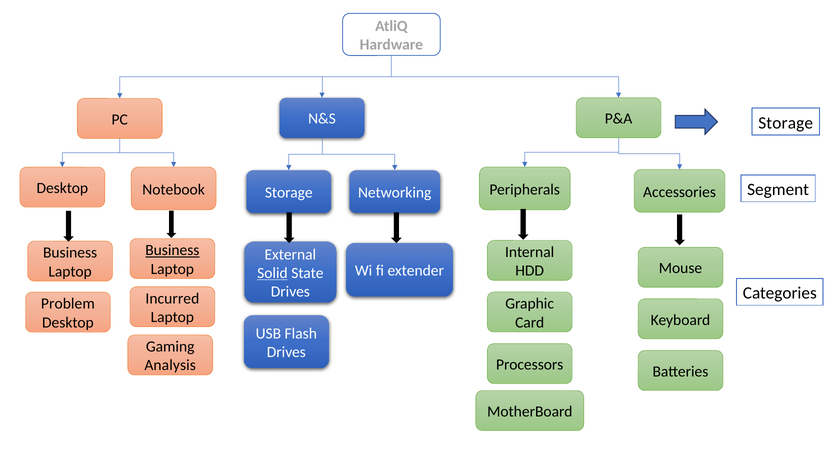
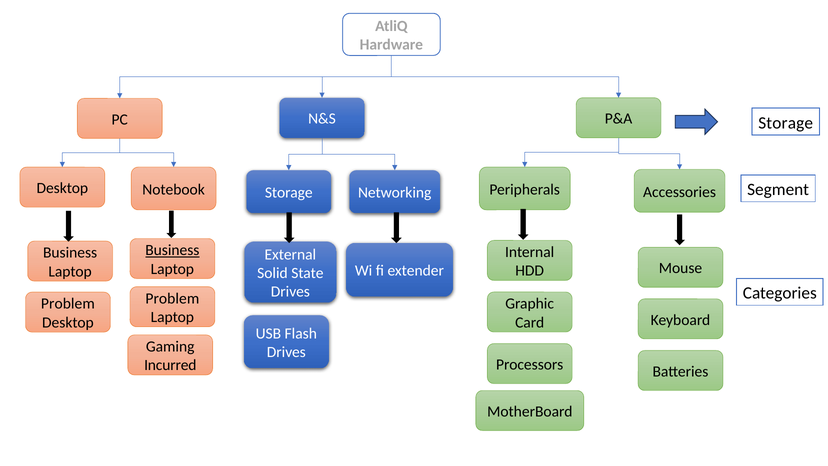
Solid underline: present -> none (272, 273)
Incurred: Incurred -> Problem (172, 298)
Analysis: Analysis -> Incurred (170, 365)
